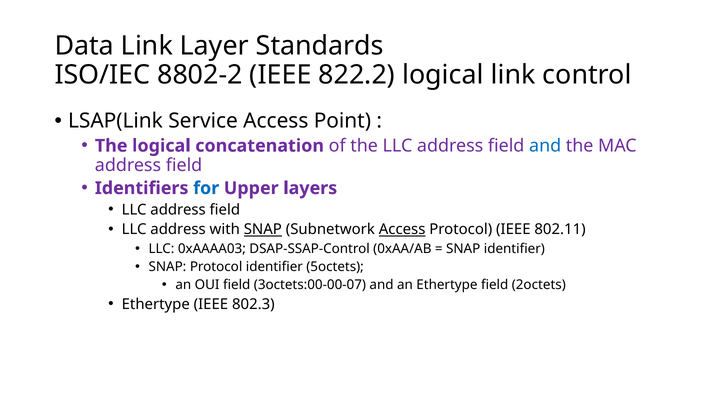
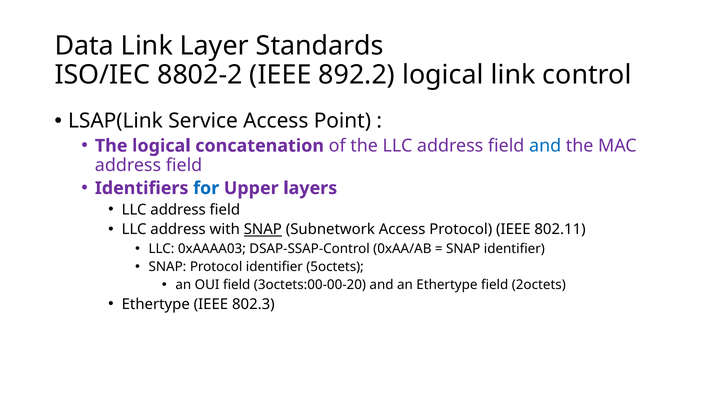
822.2: 822.2 -> 892.2 (357, 75)
Access underline: present -> none (402, 229)
3octets:00-00-07: 3octets:00-00-07 -> 3octets:00-00-20 (310, 285)
